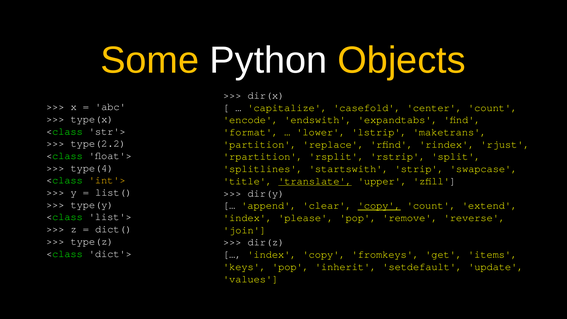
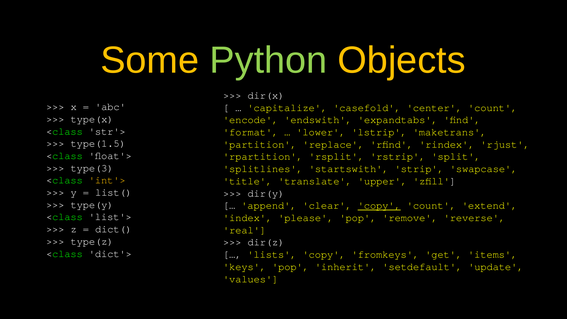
Python colour: white -> light green (268, 60)
type(2.2: type(2.2 -> type(1.5 (98, 144)
type(4: type(4 -> type(3 (92, 168)
translate underline: present -> none (315, 181)
join: join -> real (245, 230)
index: index -> lists (272, 254)
